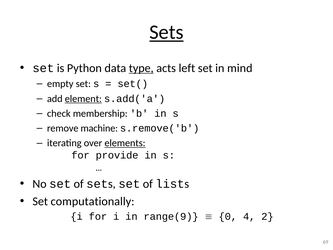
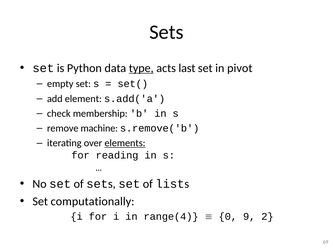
Sets underline: present -> none (167, 32)
left: left -> last (187, 68)
mind: mind -> pivot (240, 68)
element underline: present -> none (83, 99)
provide: provide -> reading (117, 155)
range(9: range(9 -> range(4 (171, 216)
4: 4 -> 9 (249, 216)
